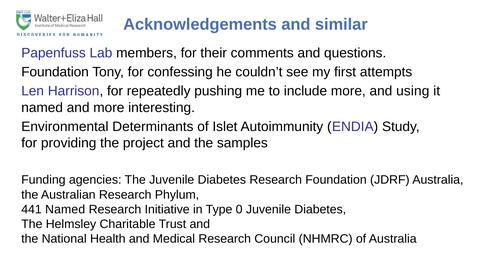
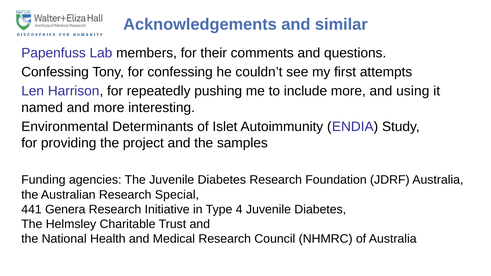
Foundation: Foundation -> Confessing (55, 72)
Phylum: Phylum -> Special (177, 195)
441 Named: Named -> Genera (65, 210)
0: 0 -> 4 (239, 210)
